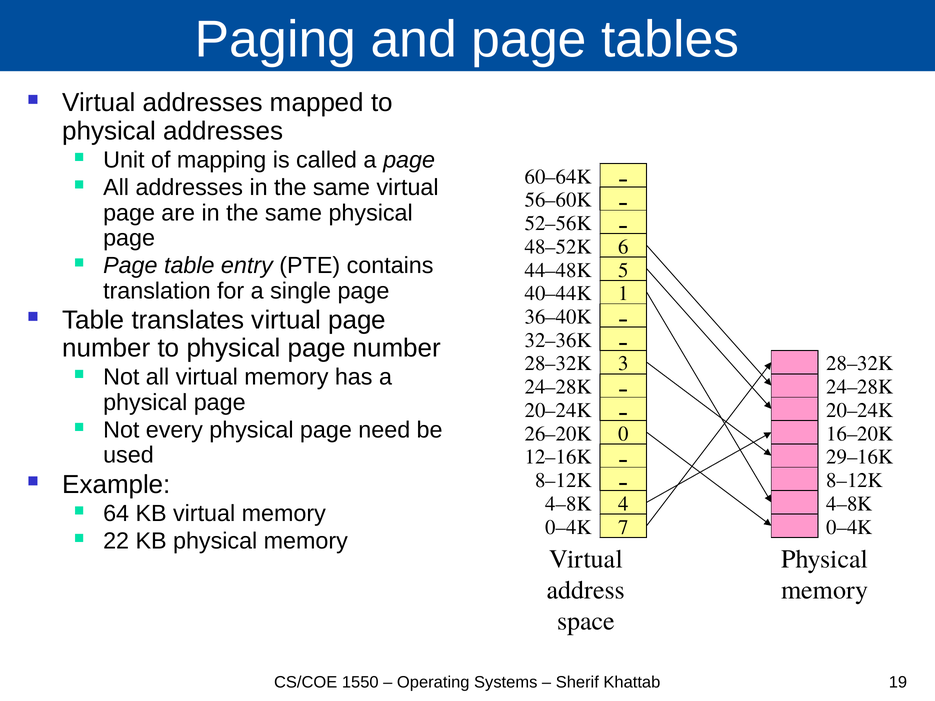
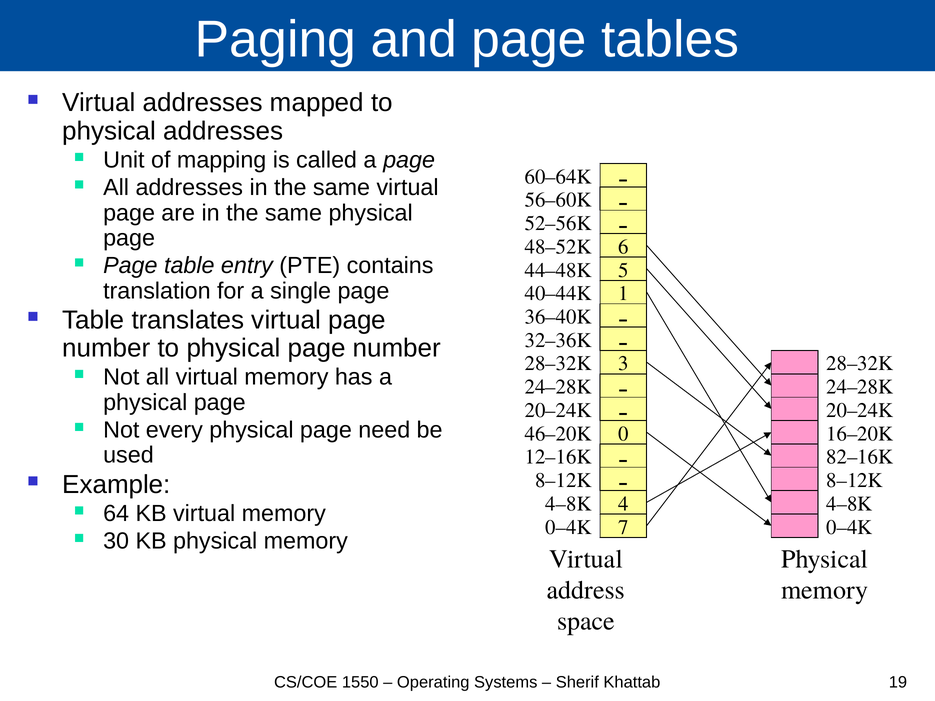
26–20K: 26–20K -> 46–20K (558, 434)
29–16K: 29–16K -> 82–16K (860, 457)
22: 22 -> 30 (116, 541)
